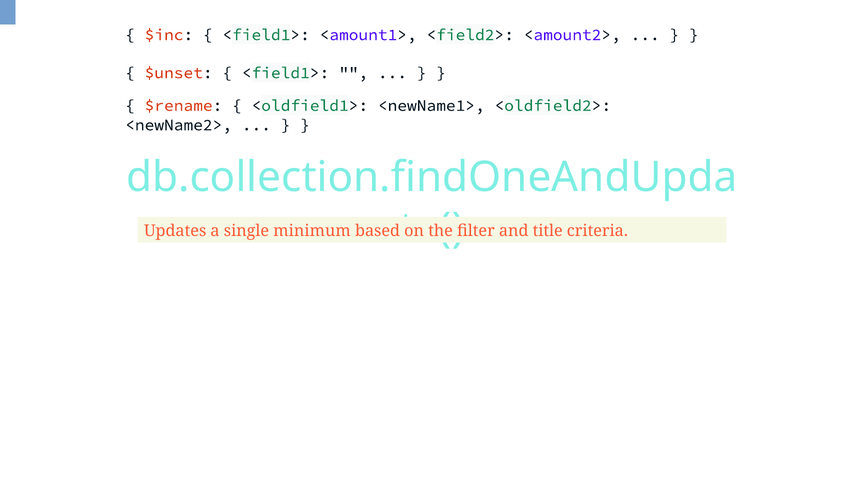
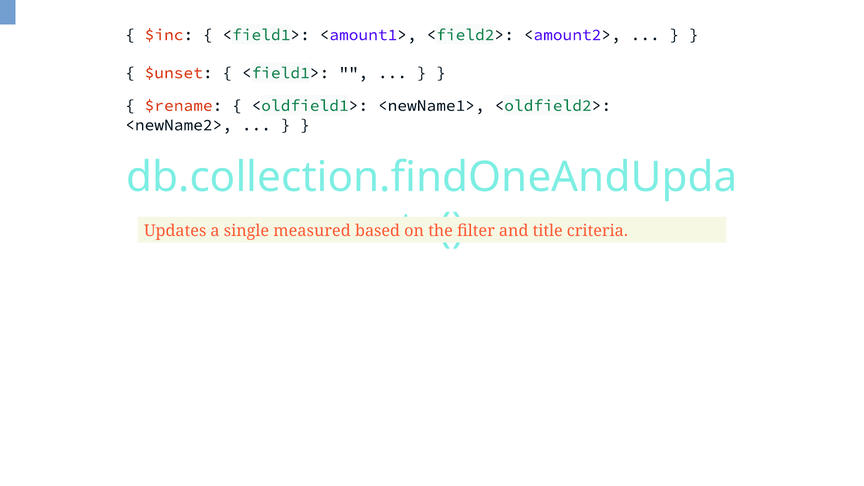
minimum: minimum -> measured (312, 231)
